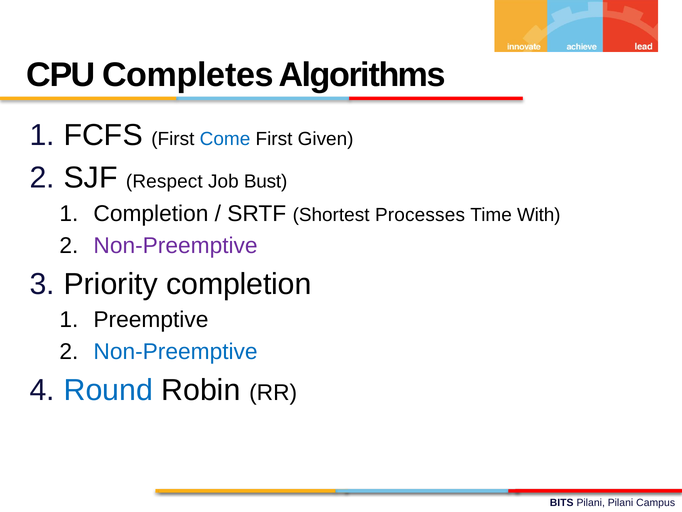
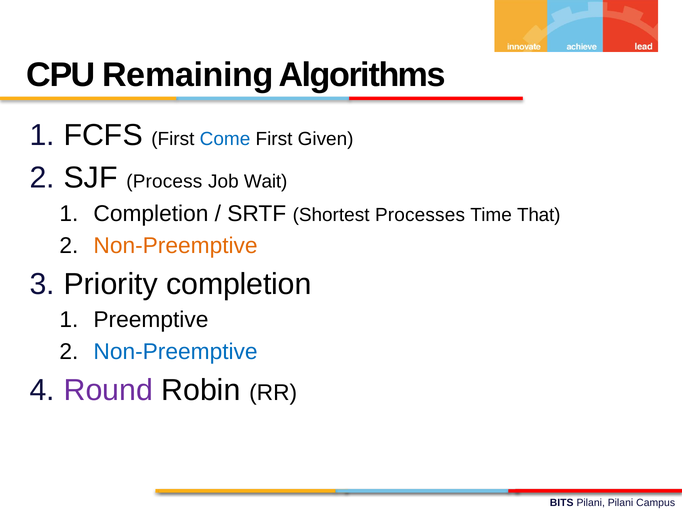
Completes: Completes -> Remaining (188, 75)
Respect: Respect -> Process (164, 181)
Bust: Bust -> Wait (266, 181)
With: With -> That (539, 215)
Non-Preemptive colour: purple -> orange (176, 245)
Round colour: blue -> purple (108, 390)
